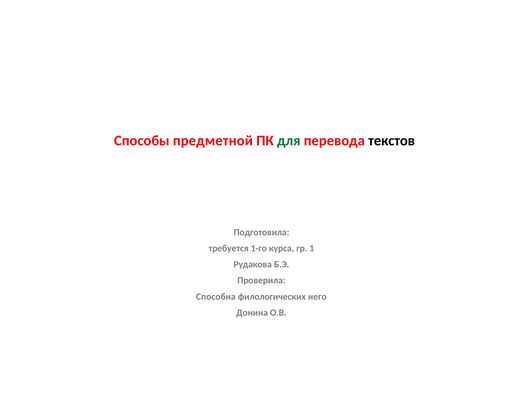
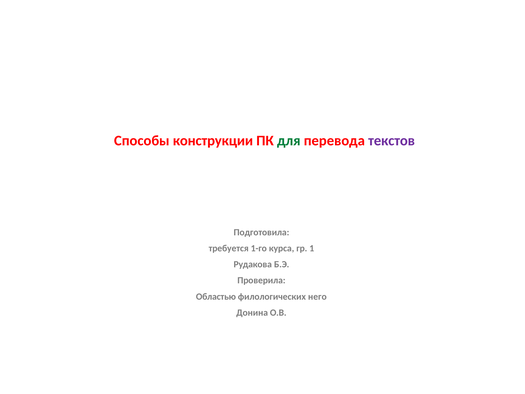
предметной: предметной -> конструкции (213, 141)
текстов colour: black -> purple (392, 141)
Способна: Способна -> Областью (216, 296)
